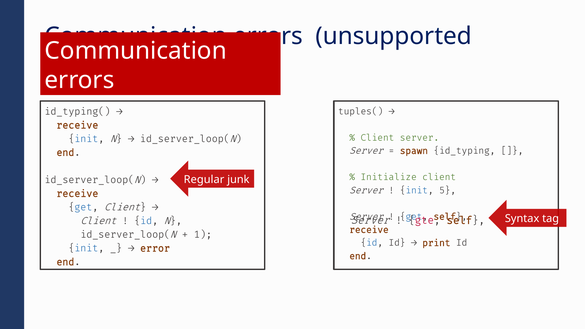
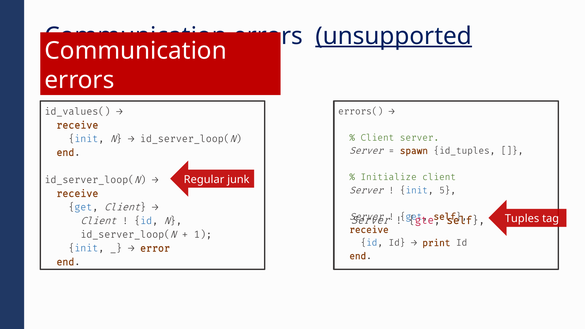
unsupported underline: none -> present (394, 36)
id_typing(: id_typing( -> id_values( (77, 112)
tuples(: tuples( -> errors( (361, 111)
id_typing: id_typing -> id_tuples (464, 151)
Syntax: Syntax -> Tuples (522, 219)
